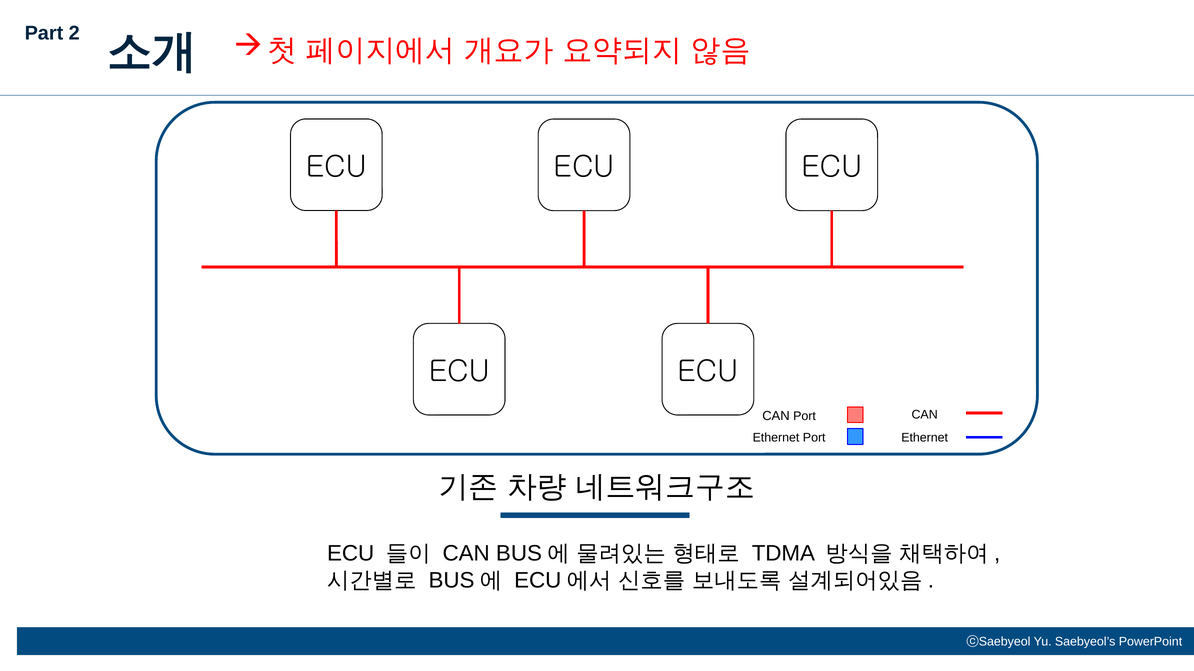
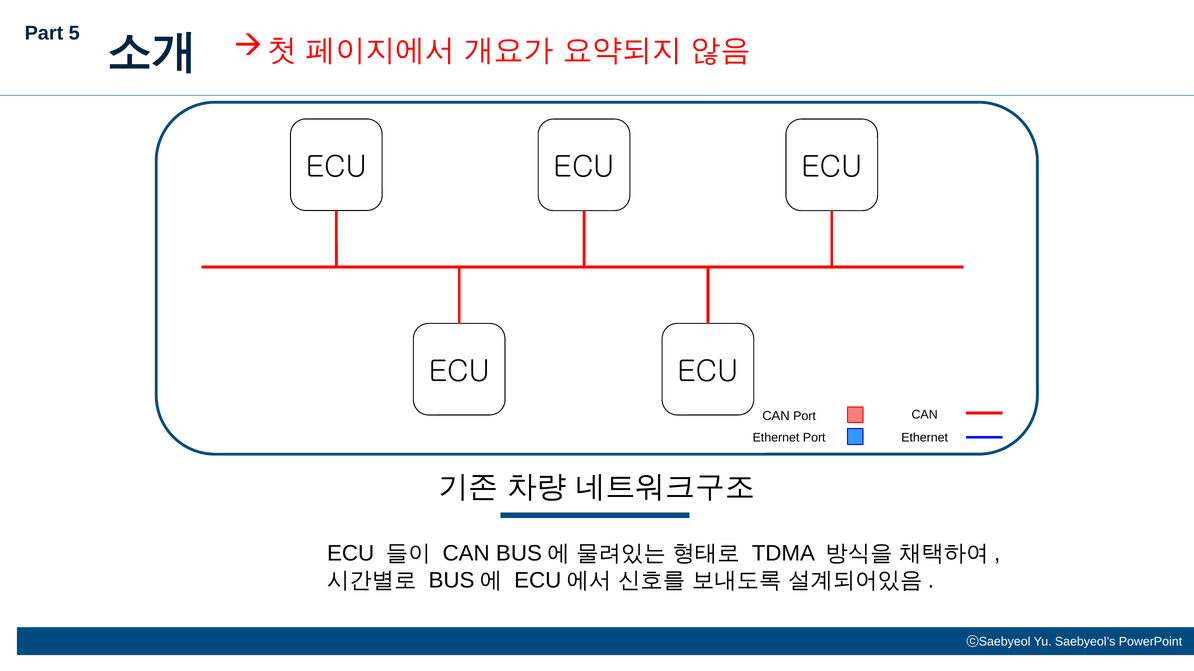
2: 2 -> 5 (74, 33)
